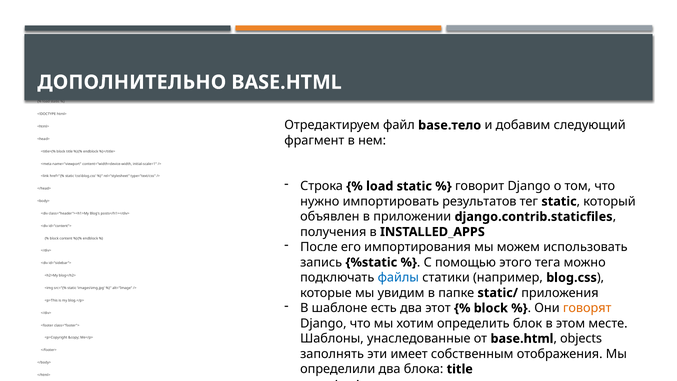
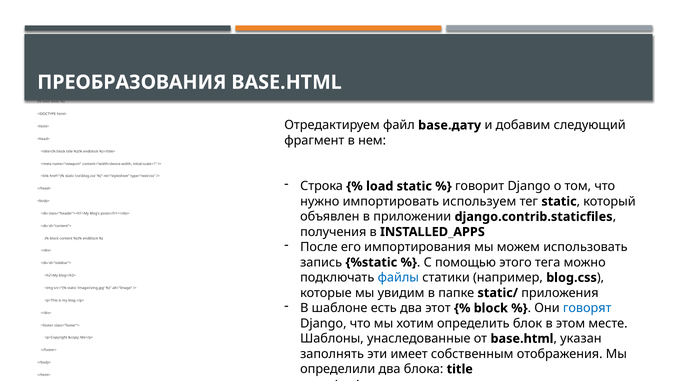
ДОПОЛНИТЕЛЬНО: ДОПОЛНИТЕЛЬНО -> ПРЕОБРАЗОВАНИЯ (132, 82)
base.тело: base.тело -> base.дату (450, 125)
результатов: результатов -> используем (479, 201)
говорят colour: orange -> blue (587, 308)
objects: objects -> указан (581, 338)
